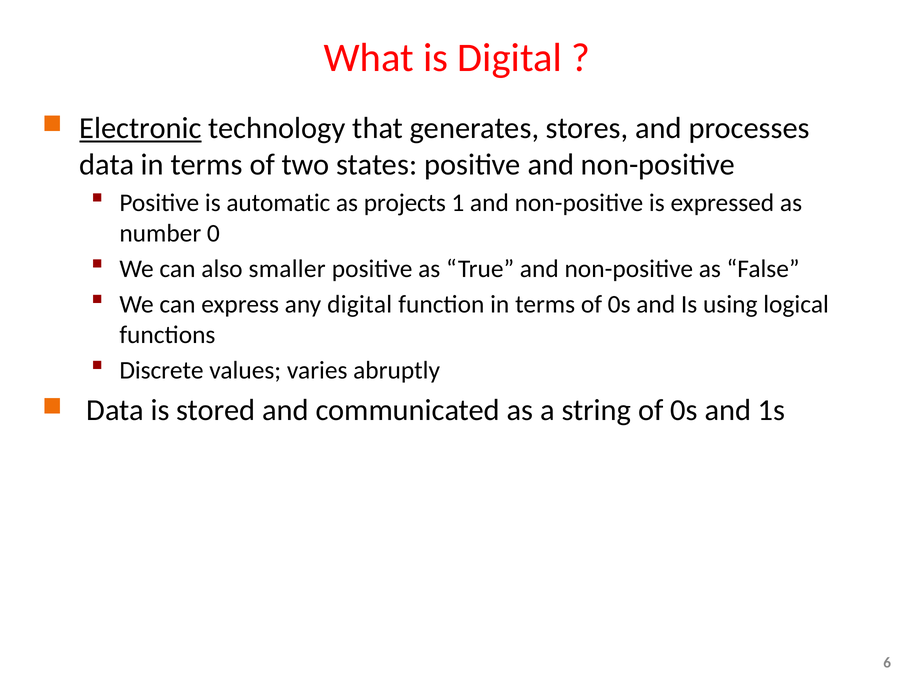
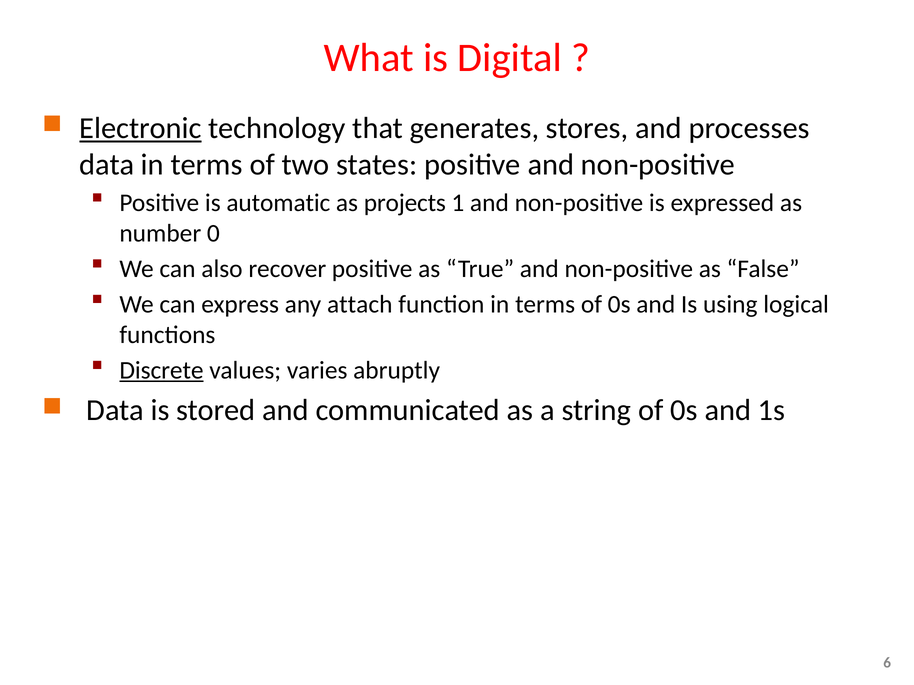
smaller: smaller -> recover (287, 269)
any digital: digital -> attach (360, 305)
Discrete underline: none -> present (162, 371)
